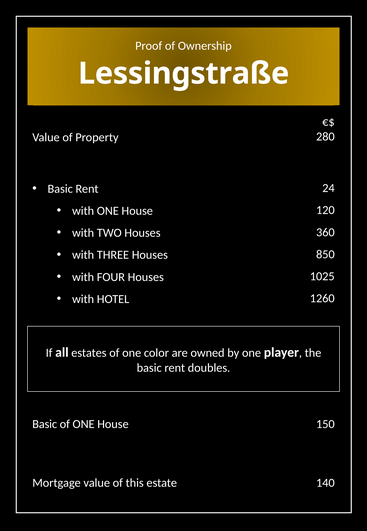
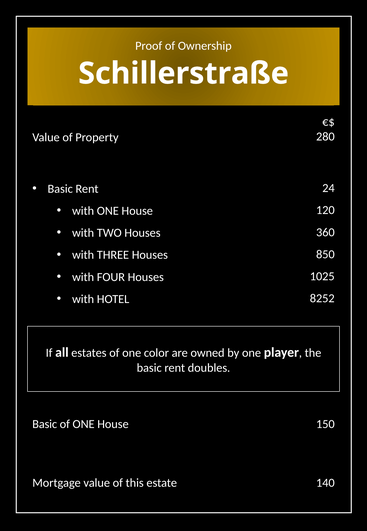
Lessingstraße: Lessingstraße -> Schillerstraße (184, 73)
1260: 1260 -> 8252 (322, 298)
